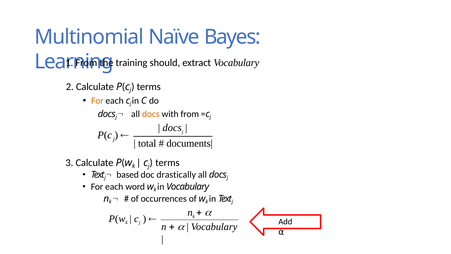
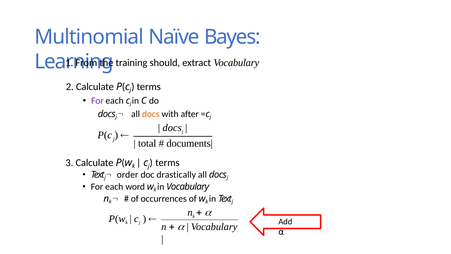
For colour: orange -> purple (97, 101)
from: from -> after (190, 114)
based: based -> order (128, 175)
